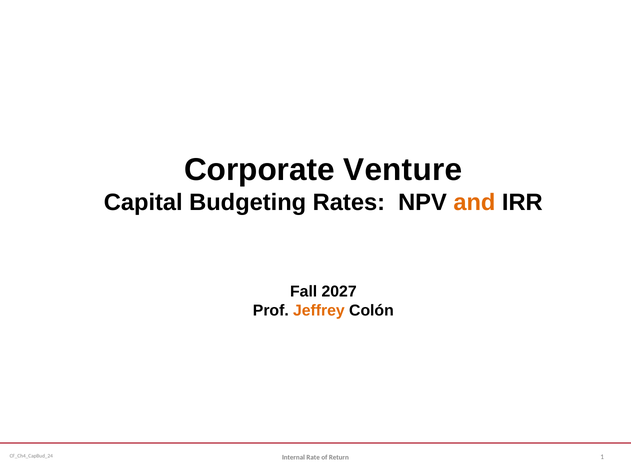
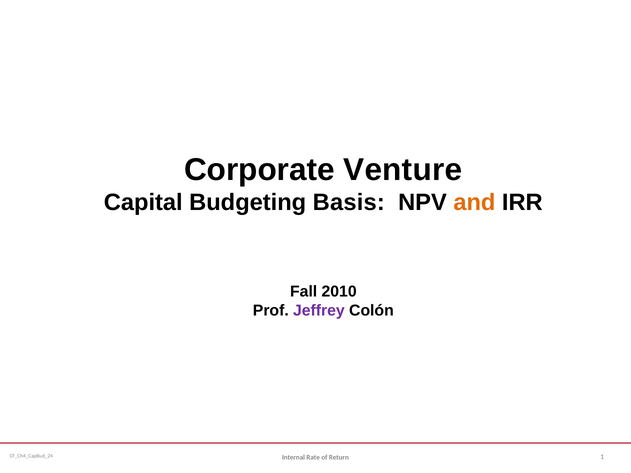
Rates: Rates -> Basis (349, 202)
2027: 2027 -> 2010 (339, 292)
Jeffrey colour: orange -> purple (319, 311)
